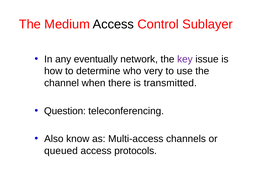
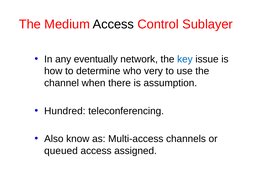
key colour: purple -> blue (185, 59)
transmitted: transmitted -> assumption (170, 83)
Question: Question -> Hundred (65, 111)
protocols: protocols -> assigned (136, 151)
